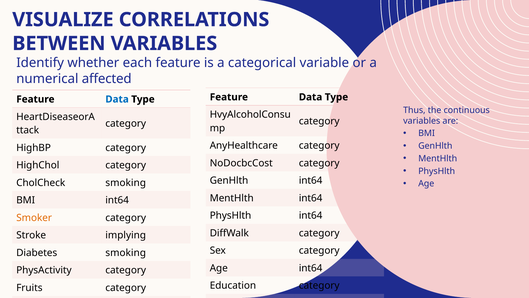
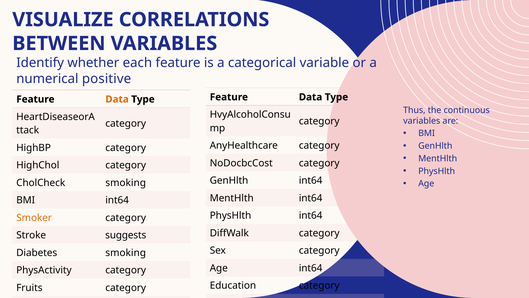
affected: affected -> positive (107, 79)
Data colour: blue -> orange (117, 99)
implying: implying -> suggests (126, 235)
